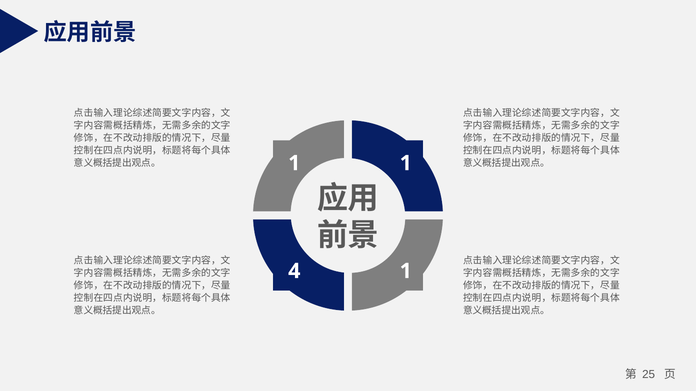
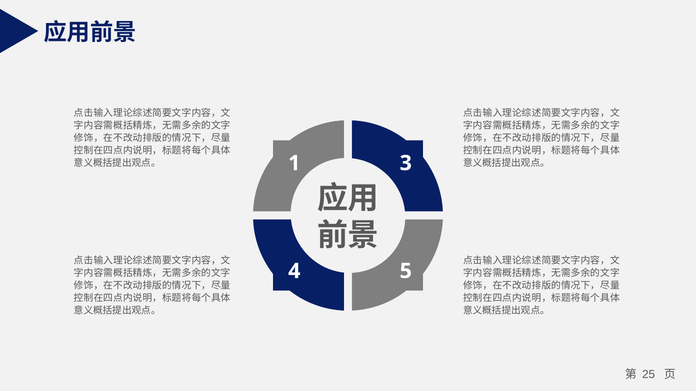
1 1: 1 -> 3 (406, 163)
4 1: 1 -> 5 (406, 271)
